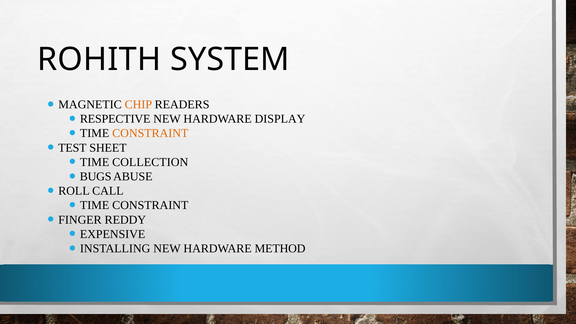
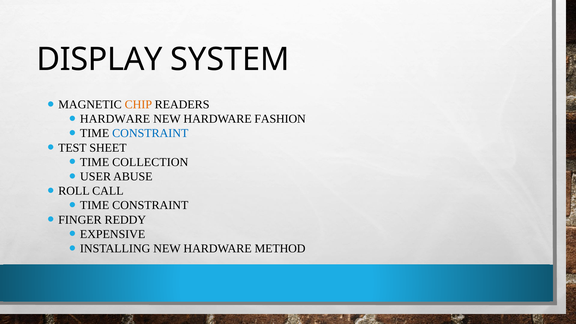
ROHITH: ROHITH -> DISPLAY (99, 59)
RESPECTIVE: RESPECTIVE -> HARDWARE (115, 119)
DISPLAY: DISPLAY -> FASHION (280, 119)
CONSTRAINT colour: orange -> blue (150, 133)
BUGS: BUGS -> USER (96, 177)
